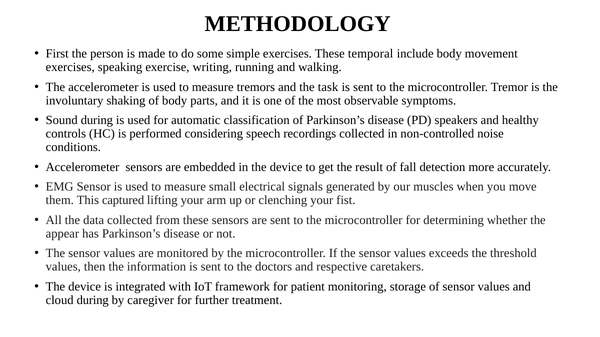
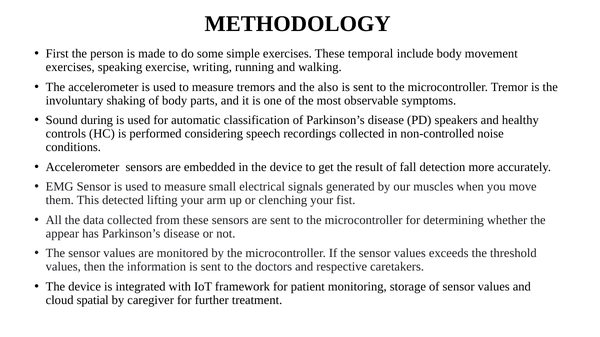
task: task -> also (328, 87)
captured: captured -> detected (123, 201)
cloud during: during -> spatial (93, 300)
